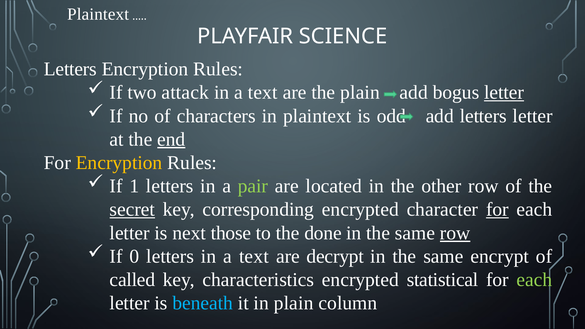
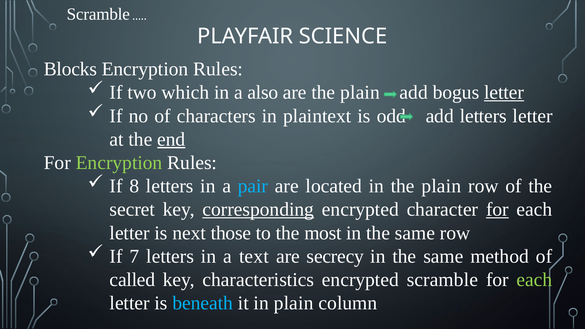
Plaintext: Plaintext -> Scramble (98, 14)
Letters: Letters -> Blocks (70, 69)
attack: attack -> which (185, 93)
text: text -> also (263, 93)
Encryption colour: yellow -> light green (119, 163)
1: 1 -> 8 (134, 186)
pair colour: light green -> light blue (253, 186)
in the other: other -> plain (441, 186)
secret underline: present -> none (132, 210)
corresponding underline: none -> present (258, 210)
done: done -> most (323, 233)
row underline: present -> none (455, 233)
0: 0 -> 7 (134, 256)
decrypt: decrypt -> secrecy (335, 256)
encrypt: encrypt -> method (500, 256)
encrypted statistical: statistical -> scramble (442, 280)
